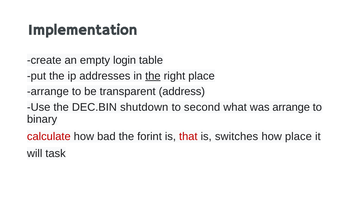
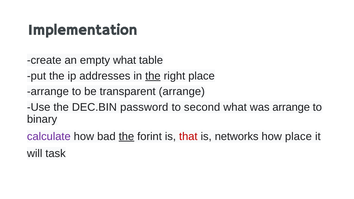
empty login: login -> what (125, 60)
transparent address: address -> arrange (182, 92)
shutdown: shutdown -> password (144, 107)
calculate colour: red -> purple (49, 136)
the underline: none -> present (126, 136)
switches: switches -> networks (237, 136)
